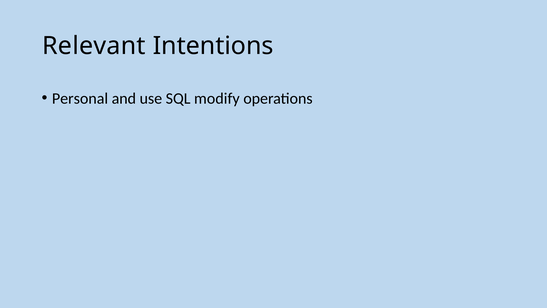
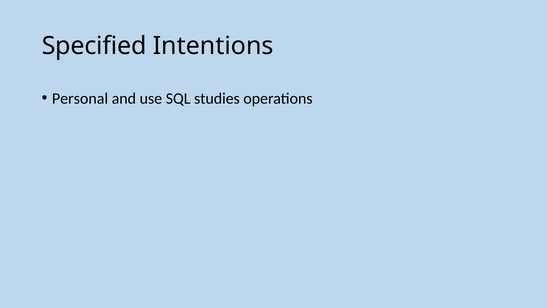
Relevant: Relevant -> Specified (94, 46)
modify: modify -> studies (217, 98)
